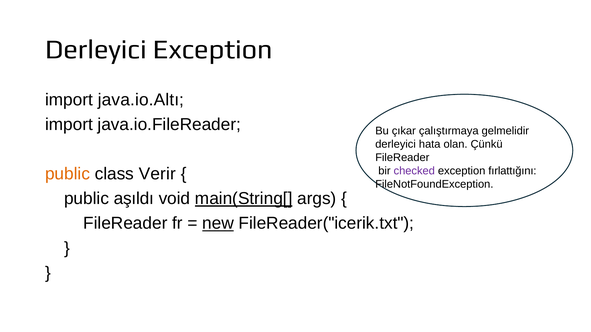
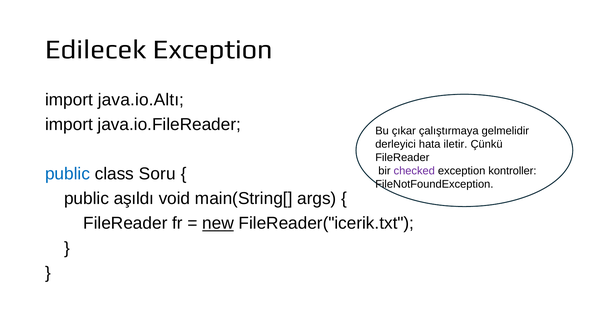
Derleyici: Derleyici -> Edilecek (96, 50)
olan: olan -> iletir (455, 144)
fırlattığını: fırlattığını -> kontroller (512, 171)
public colour: orange -> blue (68, 174)
Verir: Verir -> Soru (157, 174)
main(String[ underline: present -> none (244, 199)
